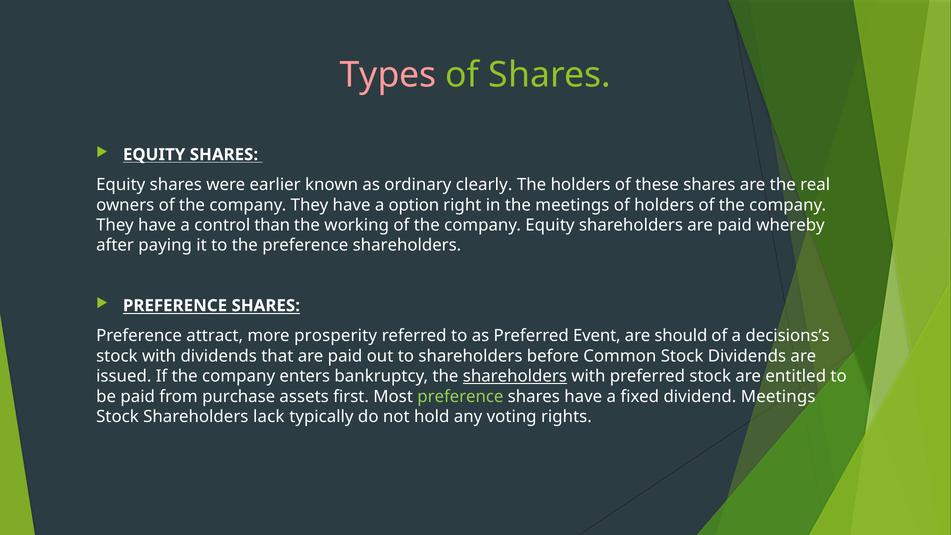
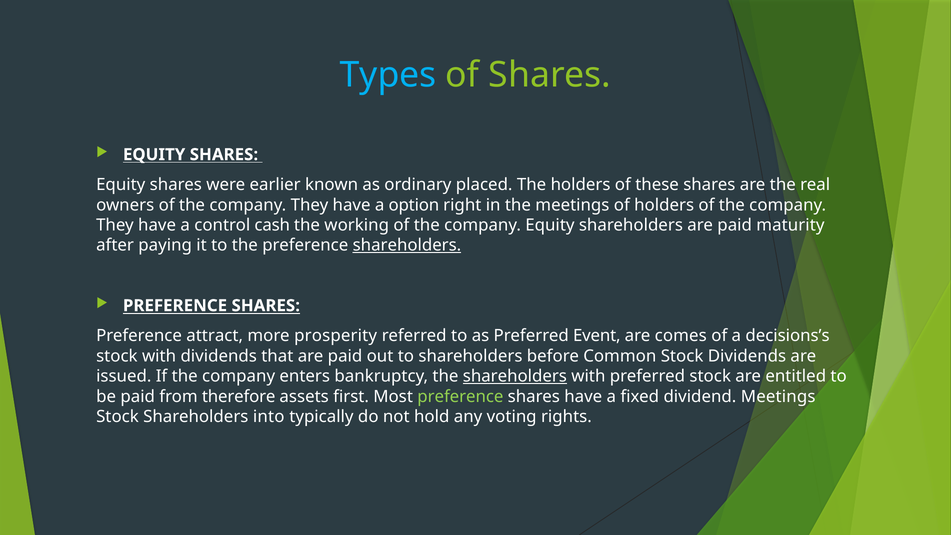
Types colour: pink -> light blue (388, 75)
clearly: clearly -> placed (484, 185)
than: than -> cash (272, 225)
whereby: whereby -> maturity (790, 225)
shareholders underline: none -> present (407, 245)
should: should -> comes (681, 336)
purchase: purchase -> therefore (239, 396)
lack: lack -> into (269, 417)
